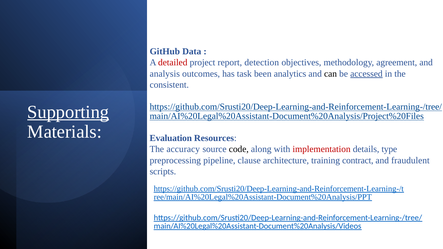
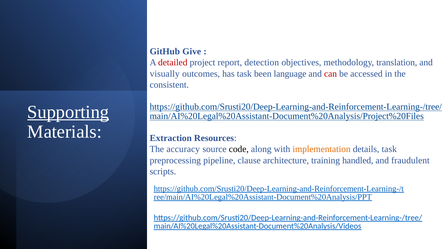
Data: Data -> Give (192, 52)
agreement: agreement -> translation (397, 63)
analysis: analysis -> visually (165, 74)
analytics: analytics -> language (290, 74)
can colour: black -> red (331, 74)
accessed underline: present -> none (366, 74)
Evaluation: Evaluation -> Extraction (171, 138)
implementation colour: red -> orange (322, 149)
details type: type -> task (389, 149)
contract: contract -> handled (358, 160)
